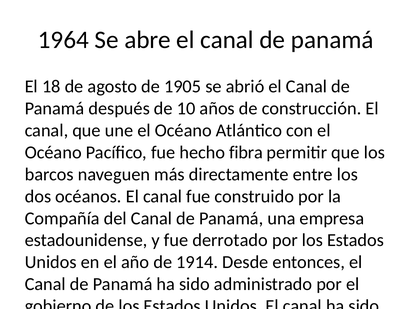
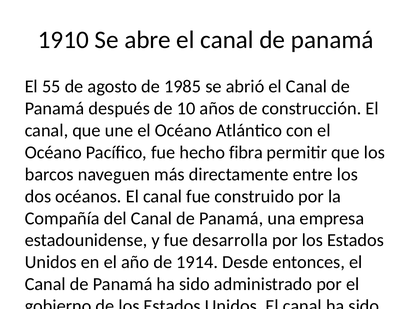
1964: 1964 -> 1910 (63, 40)
18: 18 -> 55 (51, 86)
1905: 1905 -> 1985 (183, 86)
derrotado: derrotado -> desarrolla (230, 240)
